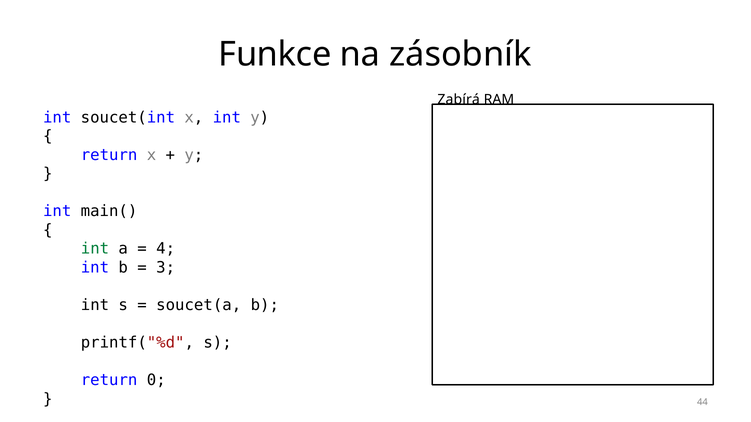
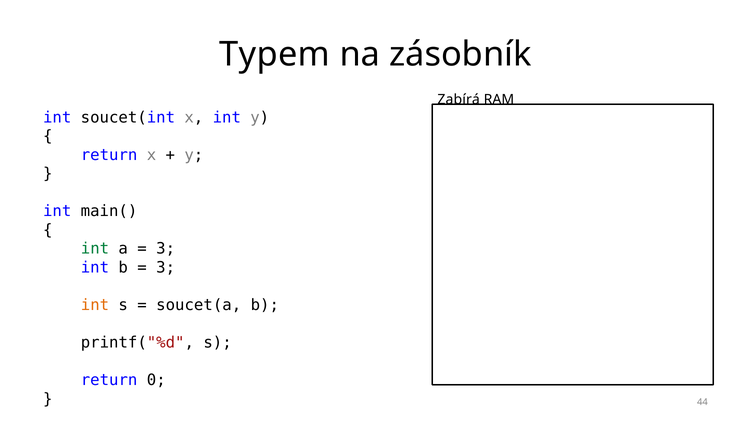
Funkce: Funkce -> Typem (275, 55)
4: 4 -> 3 (166, 249)
int colour: black -> orange (95, 305)
